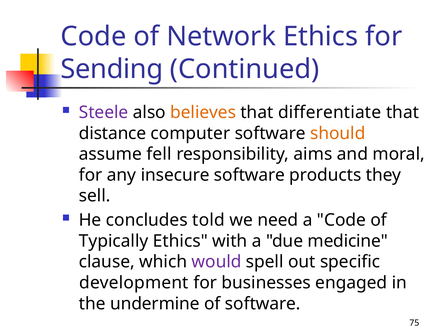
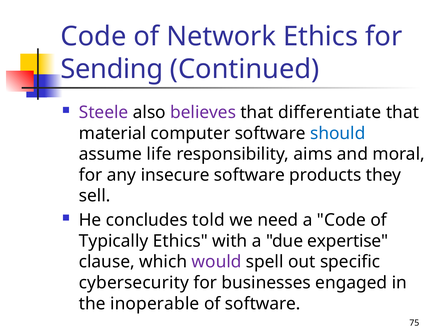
believes colour: orange -> purple (203, 112)
distance: distance -> material (113, 133)
should colour: orange -> blue (338, 133)
fell: fell -> life (159, 154)
medicine: medicine -> expertise (348, 241)
development: development -> cybersecurity (134, 282)
undermine: undermine -> inoperable (155, 303)
